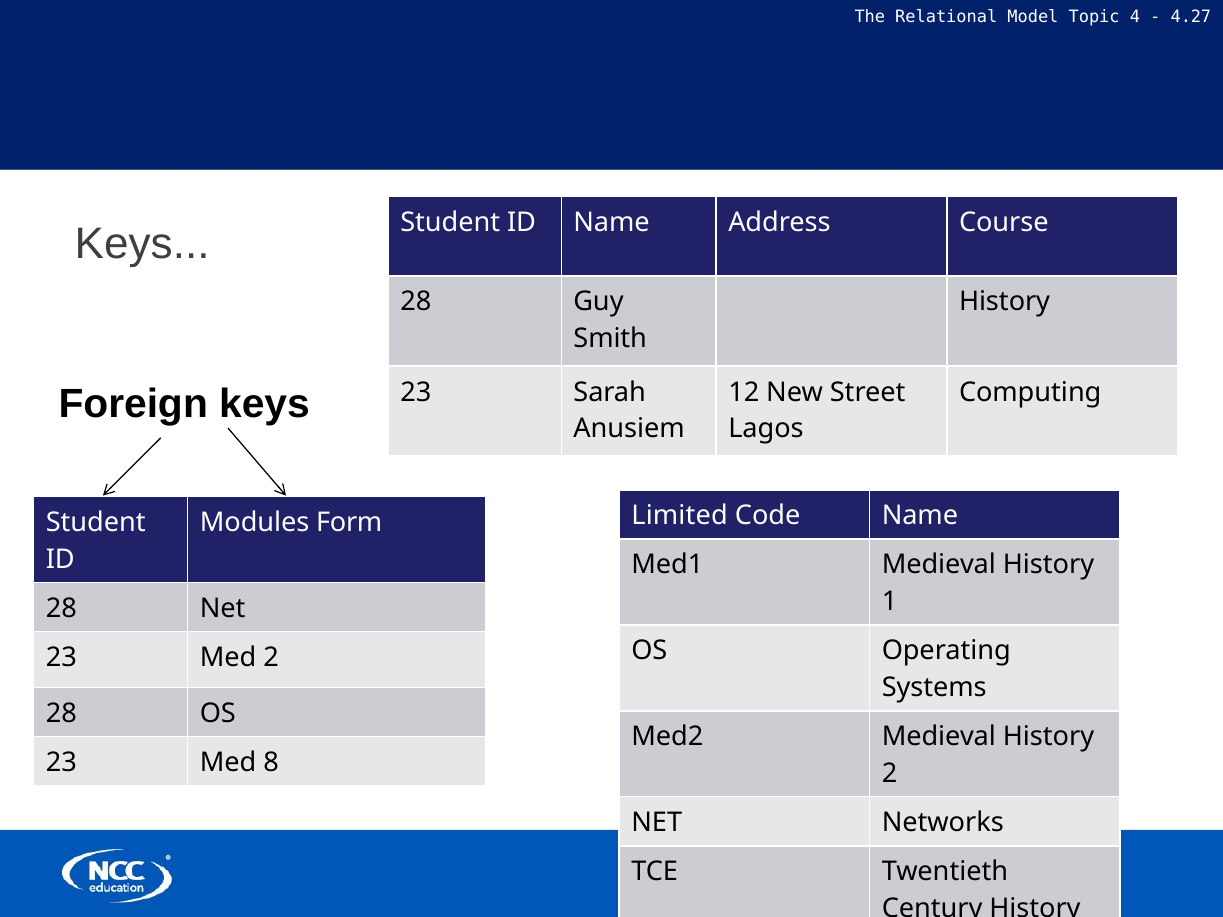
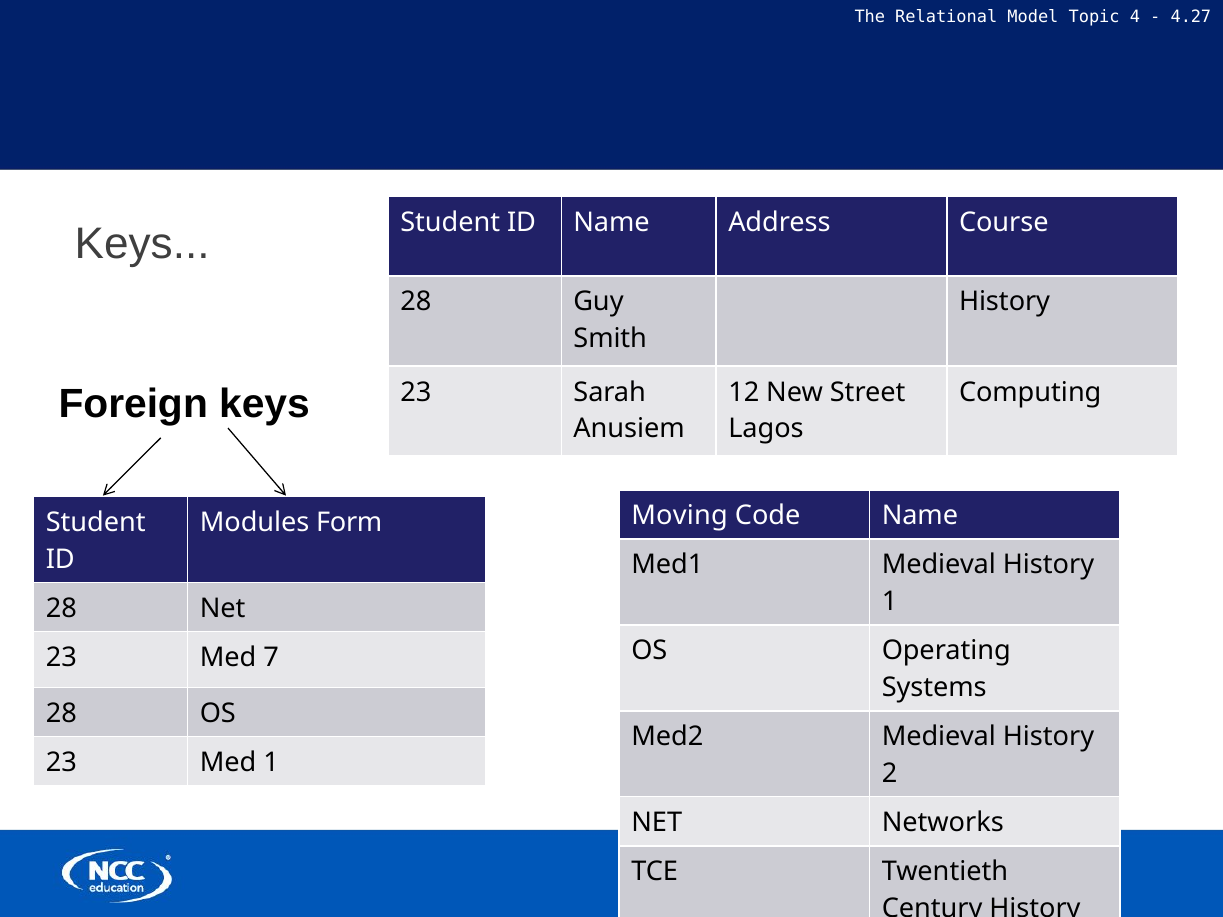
Limited: Limited -> Moving (680, 516)
Med 2: 2 -> 7 (271, 658)
Med 8: 8 -> 1 (271, 763)
